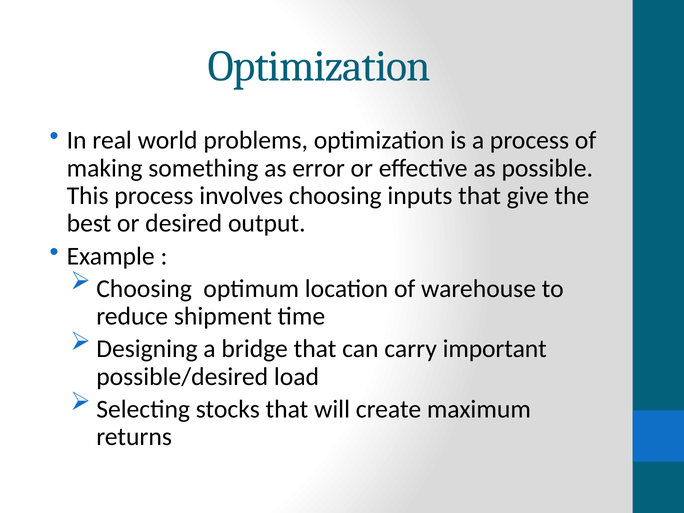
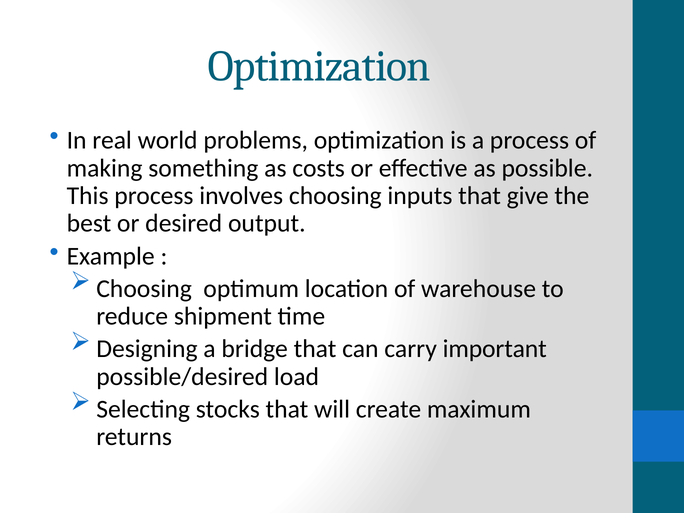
error: error -> costs (319, 168)
